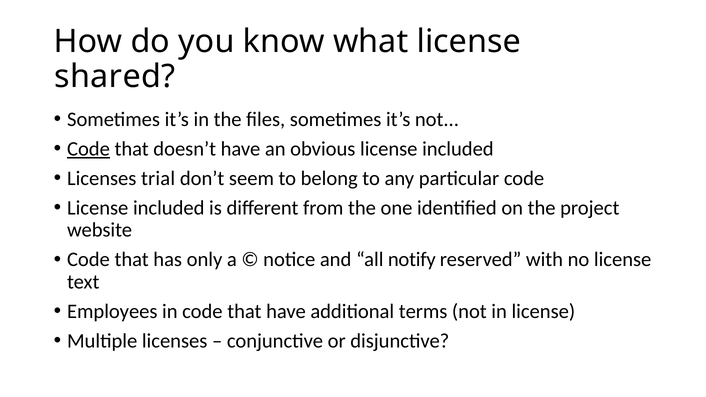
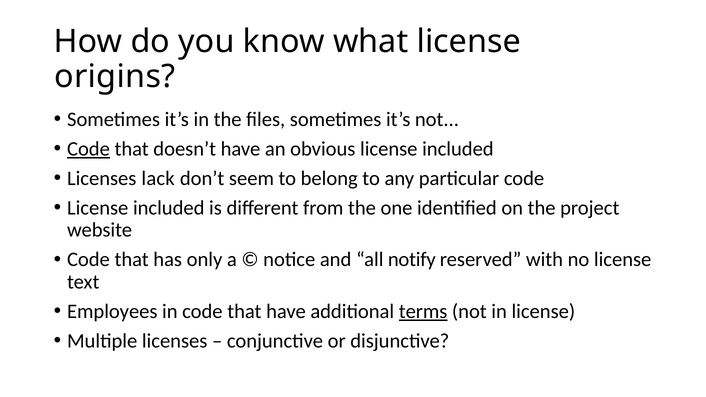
shared: shared -> origins (115, 77)
trial: trial -> lack (158, 178)
terms underline: none -> present (423, 312)
